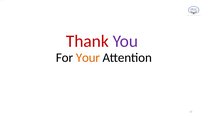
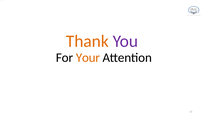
Thank colour: red -> orange (87, 41)
